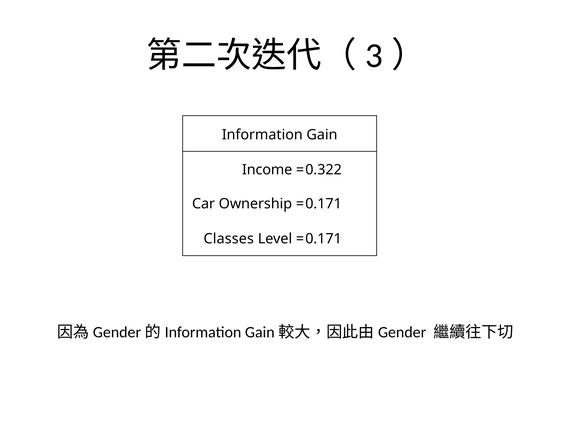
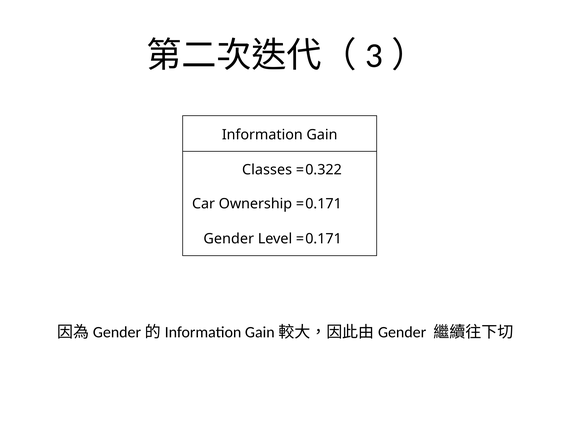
Income: Income -> Classes (267, 170)
Classes: Classes -> Gender (229, 239)
